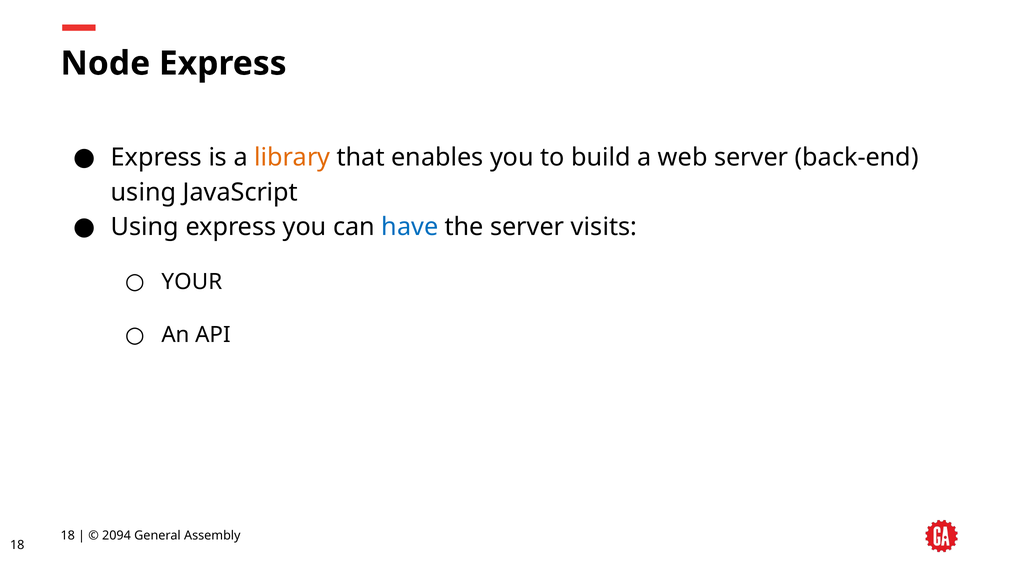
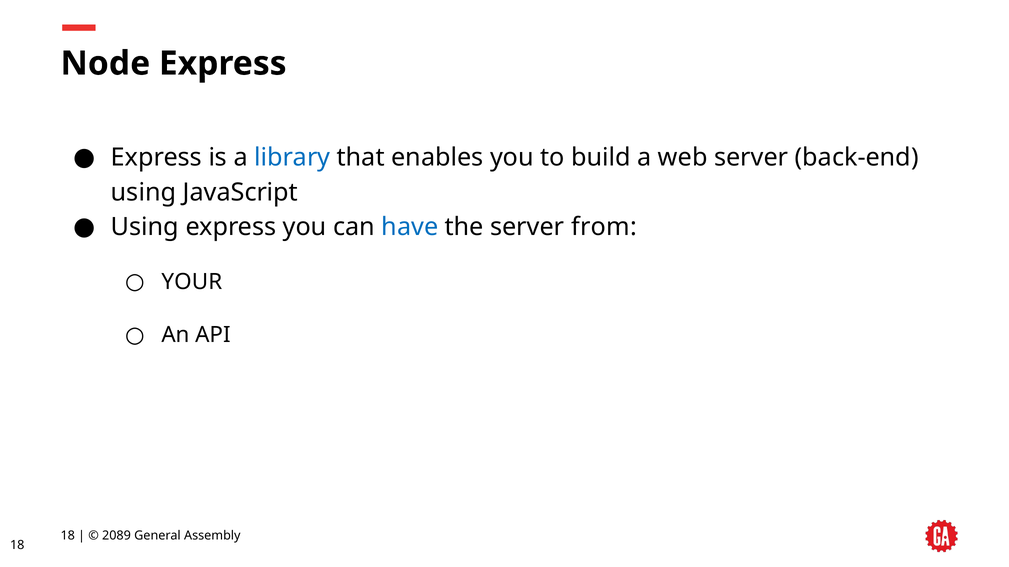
library colour: orange -> blue (292, 158)
visits: visits -> from (604, 227)
2094: 2094 -> 2089 (117, 536)
